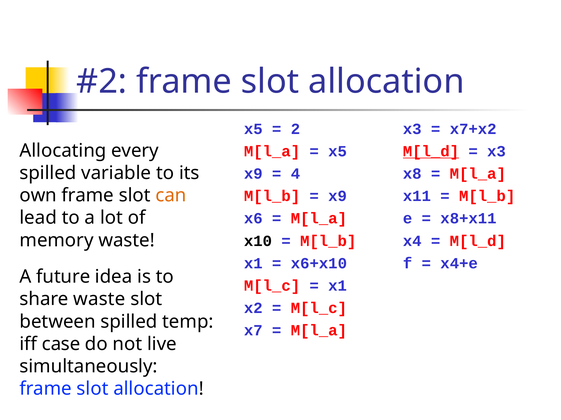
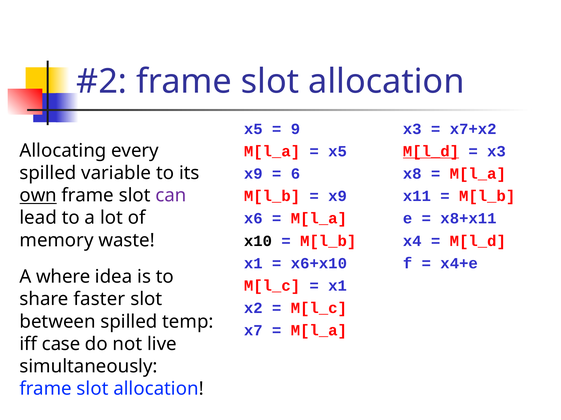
2: 2 -> 9 (295, 129)
4: 4 -> 6 (295, 174)
own underline: none -> present (38, 196)
can colour: orange -> purple (171, 196)
future: future -> where (63, 277)
share waste: waste -> faster (99, 300)
